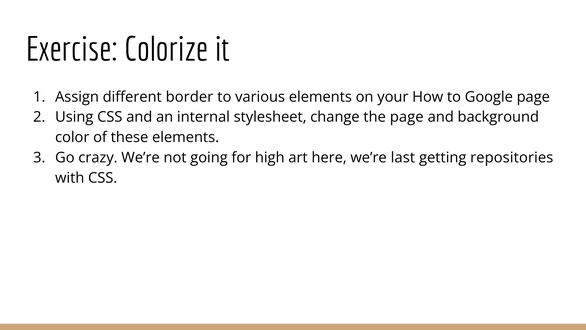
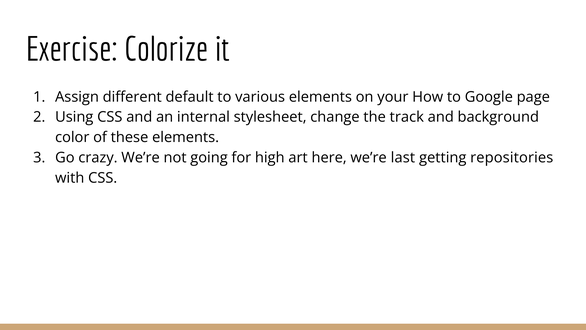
border: border -> default (190, 97)
the page: page -> track (407, 117)
